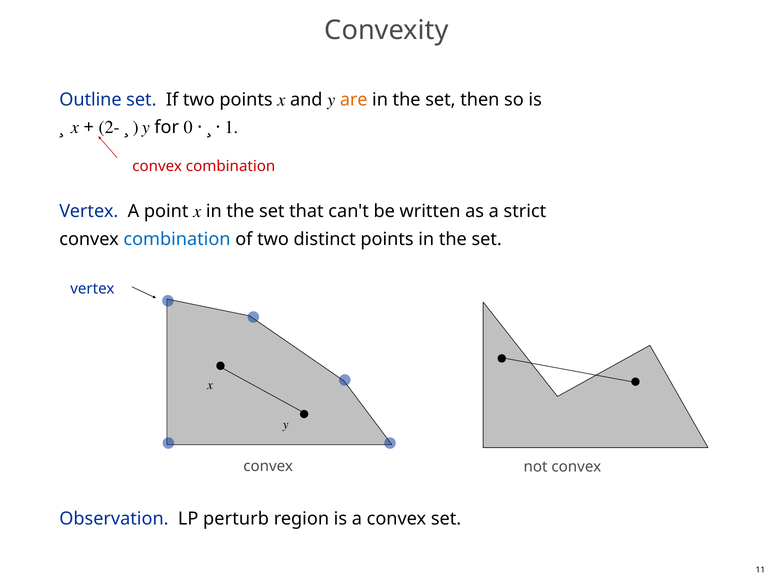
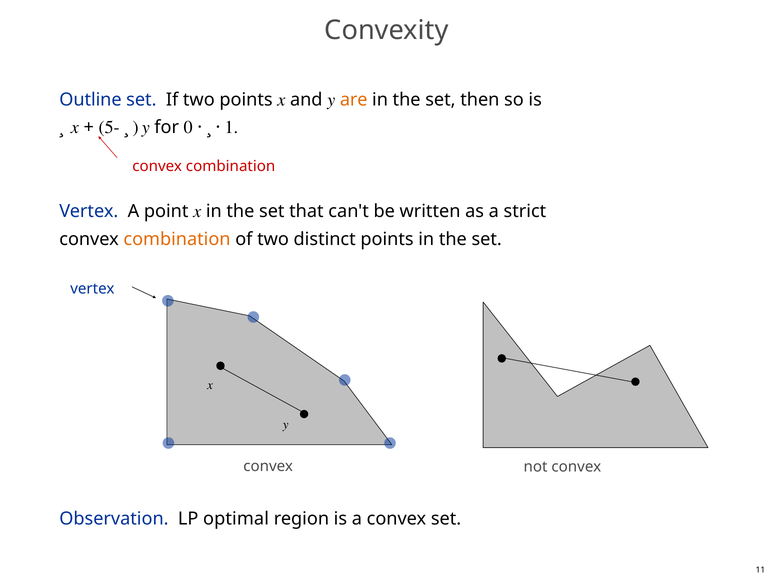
2-: 2- -> 5- (109, 127)
combination colour: blue -> orange (177, 239)
perturb: perturb -> optimal (236, 518)
